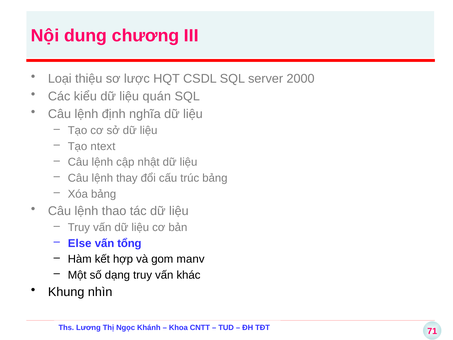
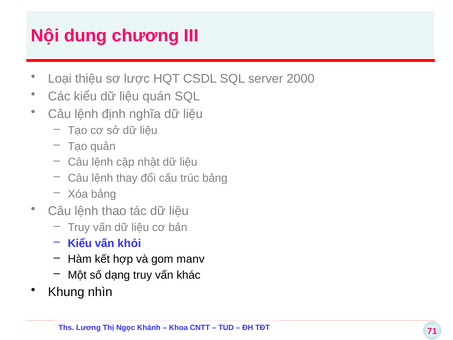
ntext: ntext -> quản (103, 146)
Else: Else -> Kiểu (80, 243)
tổng: tổng -> khỏi (129, 243)
